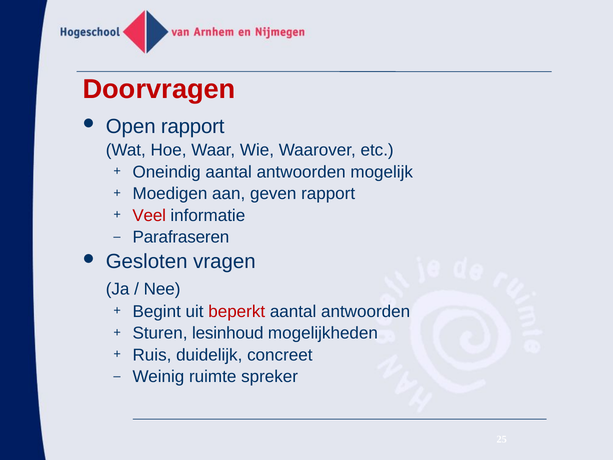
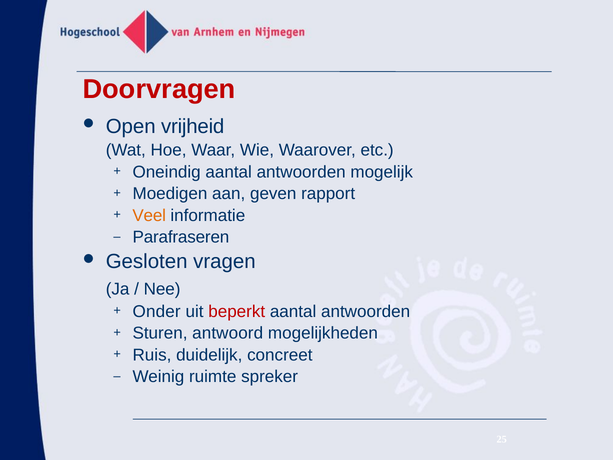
Open rapport: rapport -> vrijheid (193, 126)
Veel colour: red -> orange (149, 215)
Begint: Begint -> Onder (157, 311)
lesinhoud: lesinhoud -> antwoord (228, 333)
